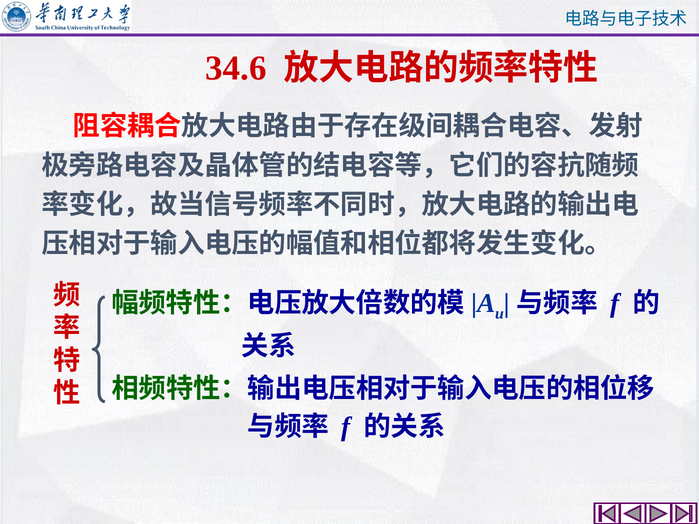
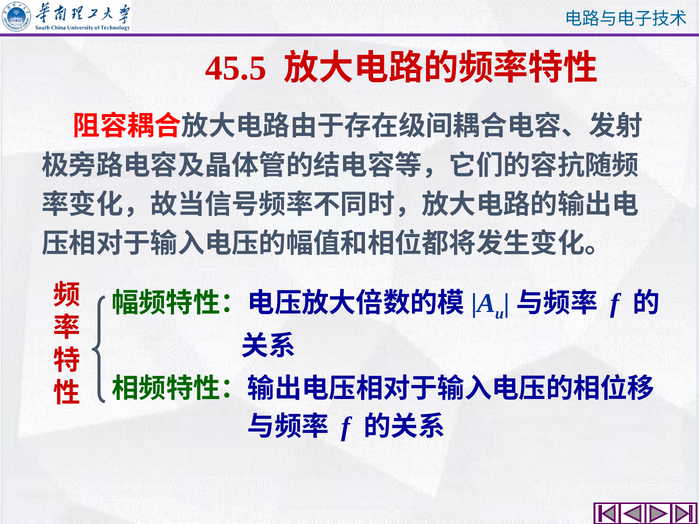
34.6: 34.6 -> 45.5 (236, 68)
